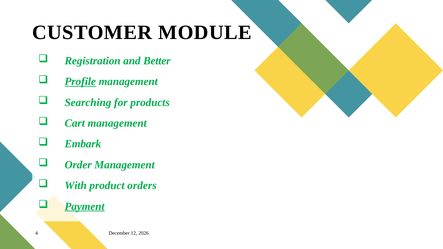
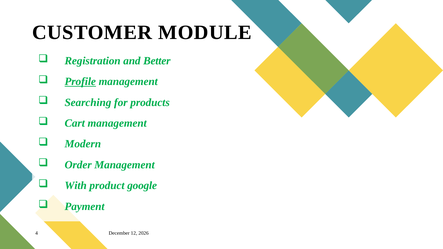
Embark: Embark -> Modern (83, 144)
orders: orders -> google (142, 186)
Payment underline: present -> none (85, 207)
